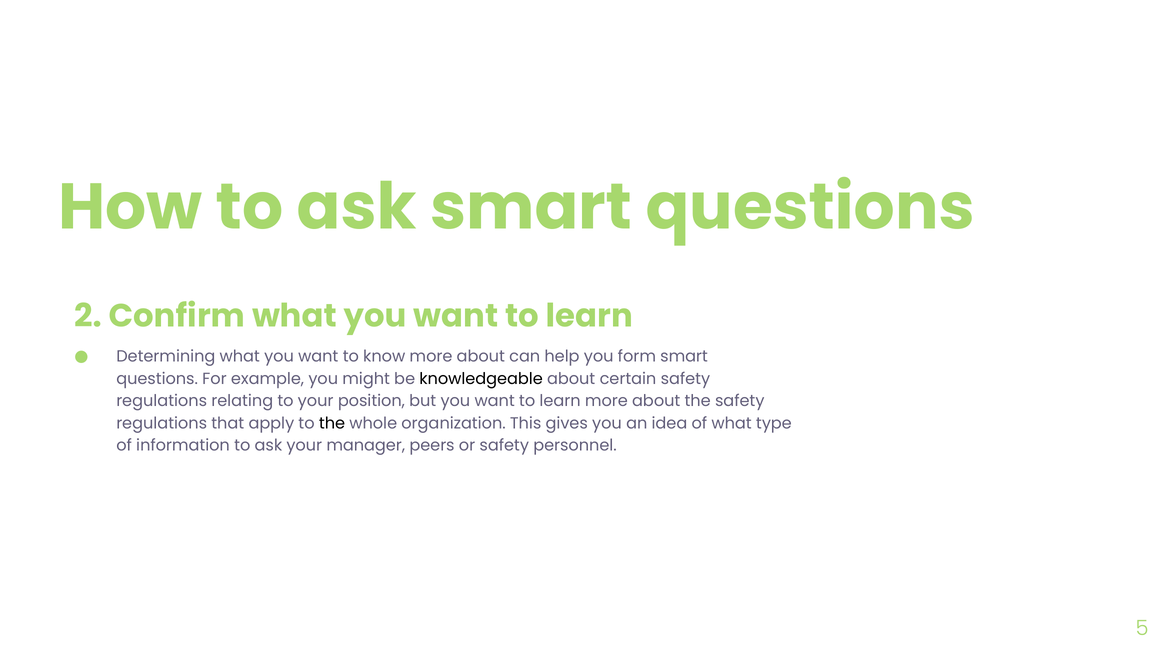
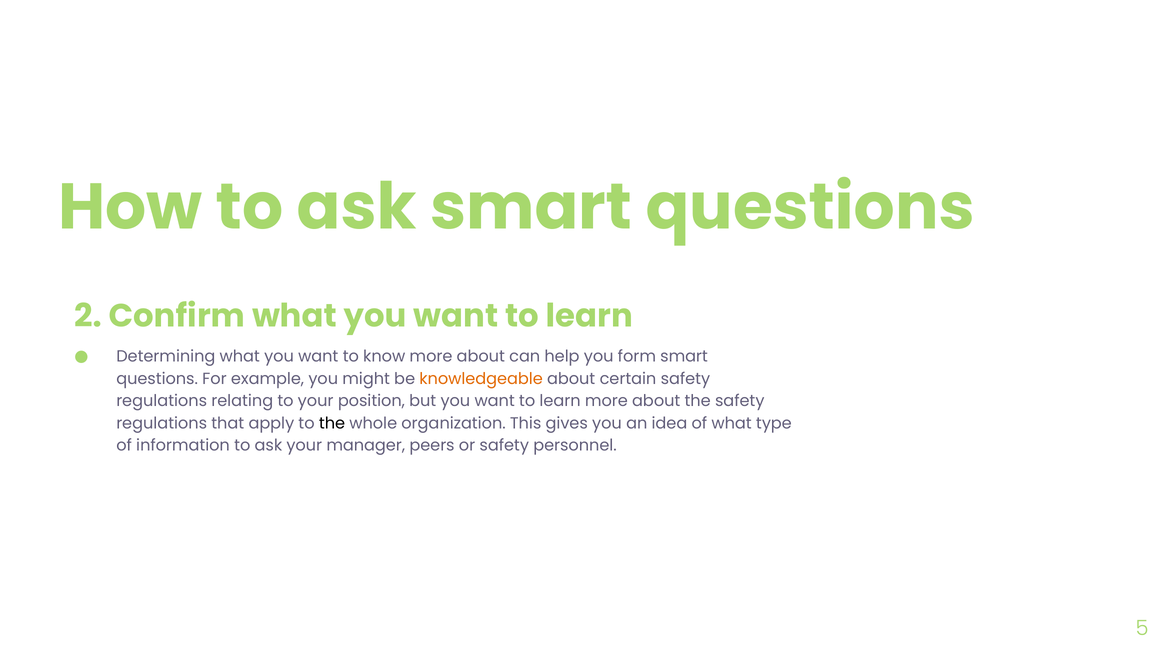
knowledgeable colour: black -> orange (481, 379)
